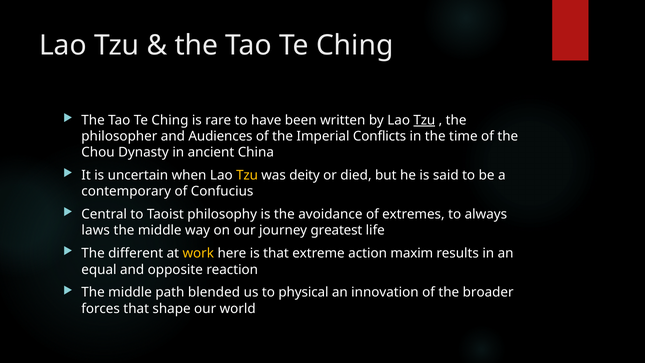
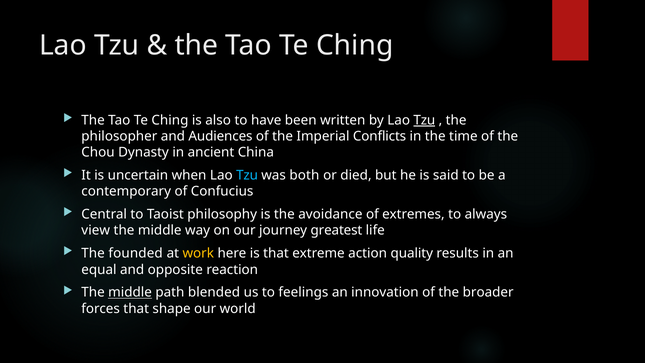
rare: rare -> also (218, 120)
Tzu colour: yellow -> light blue (247, 175)
deity: deity -> both (304, 175)
laws: laws -> view (96, 230)
different: different -> founded (136, 253)
maxim: maxim -> quality (412, 253)
middle underline: none -> present (130, 292)
physical: physical -> feelings (303, 292)
